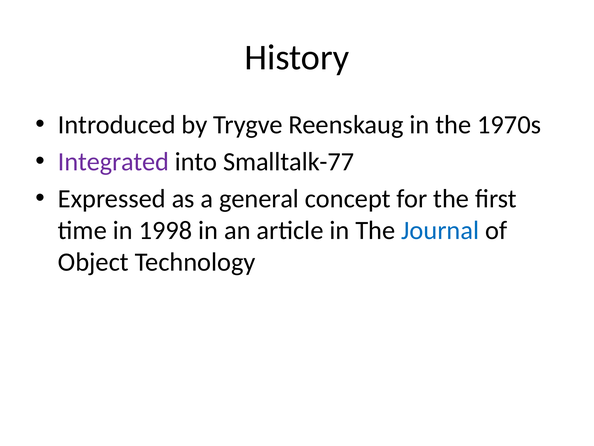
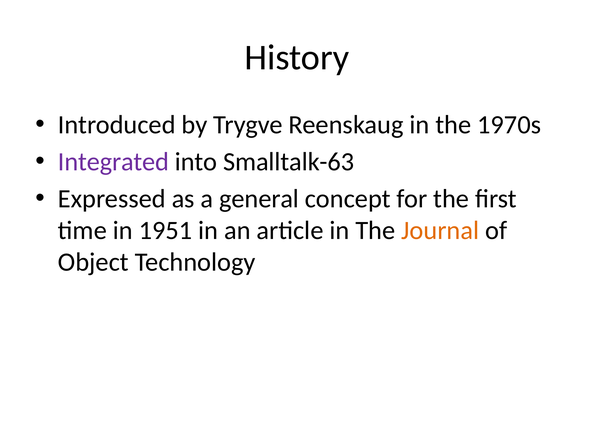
Smalltalk-77: Smalltalk-77 -> Smalltalk-63 (289, 162)
1998: 1998 -> 1951 (165, 230)
Journal colour: blue -> orange (440, 230)
